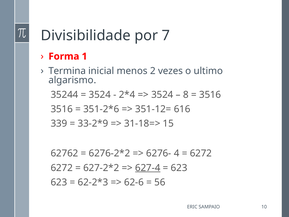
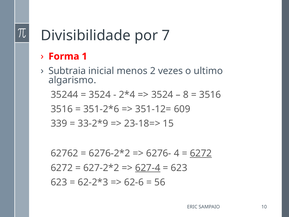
Termina: Termina -> Subtraia (67, 71)
616: 616 -> 609 (182, 109)
31-18=>: 31-18=> -> 23-18=> (142, 123)
6272 underline: none -> present (201, 153)
